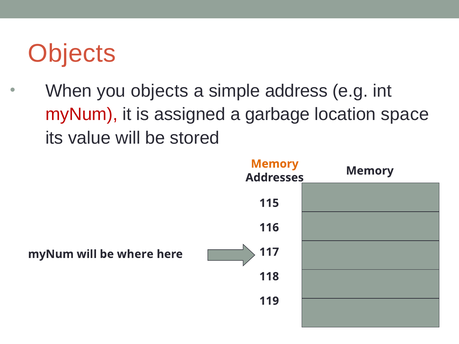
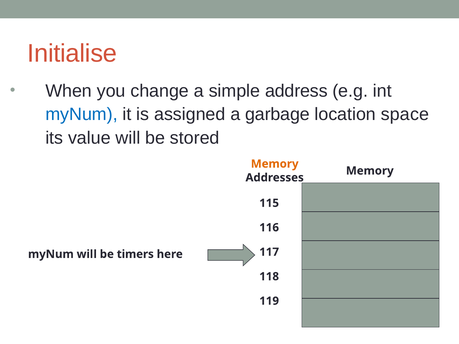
Objects: Objects -> Initialise (72, 53)
you objects: objects -> change (160, 91)
myNum colour: red -> blue (82, 114)
where: where -> timers (135, 254)
